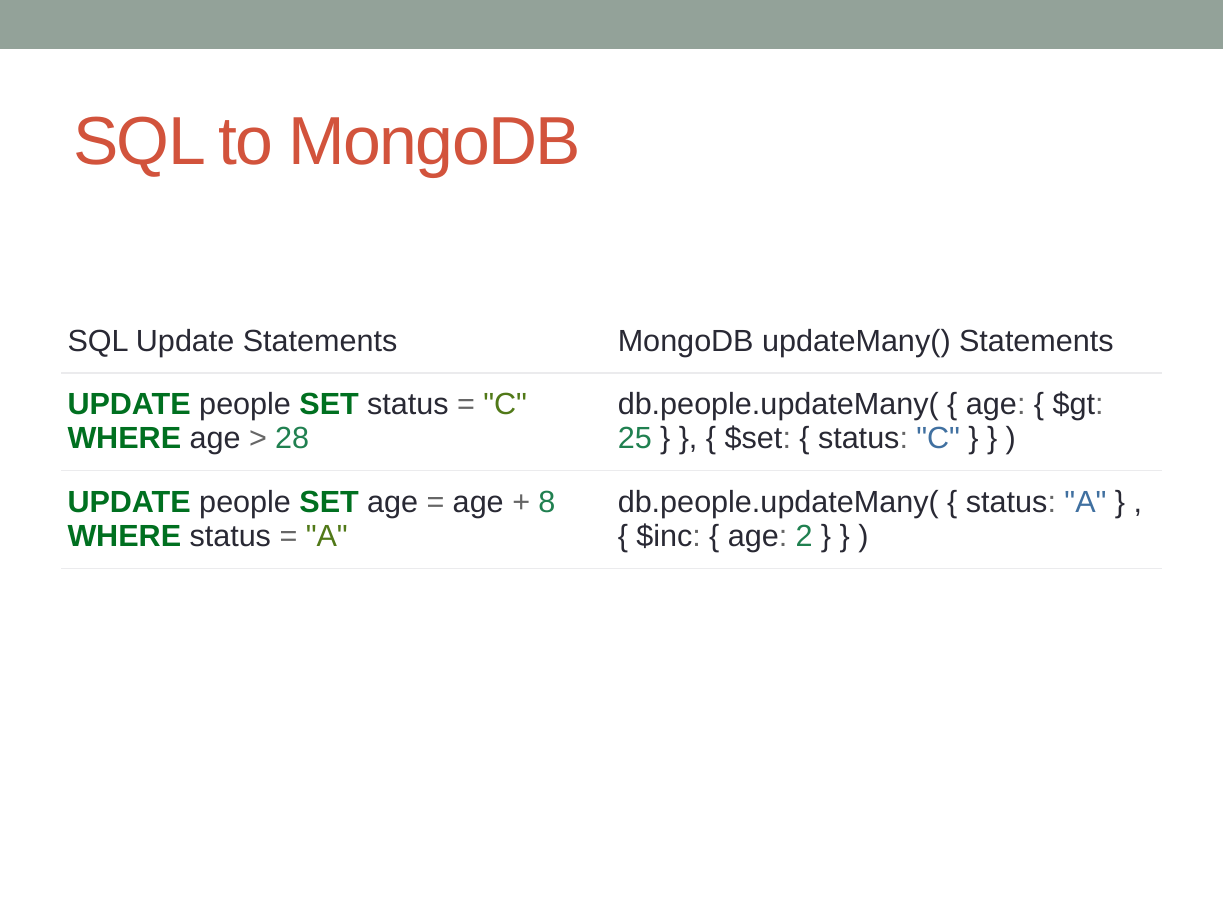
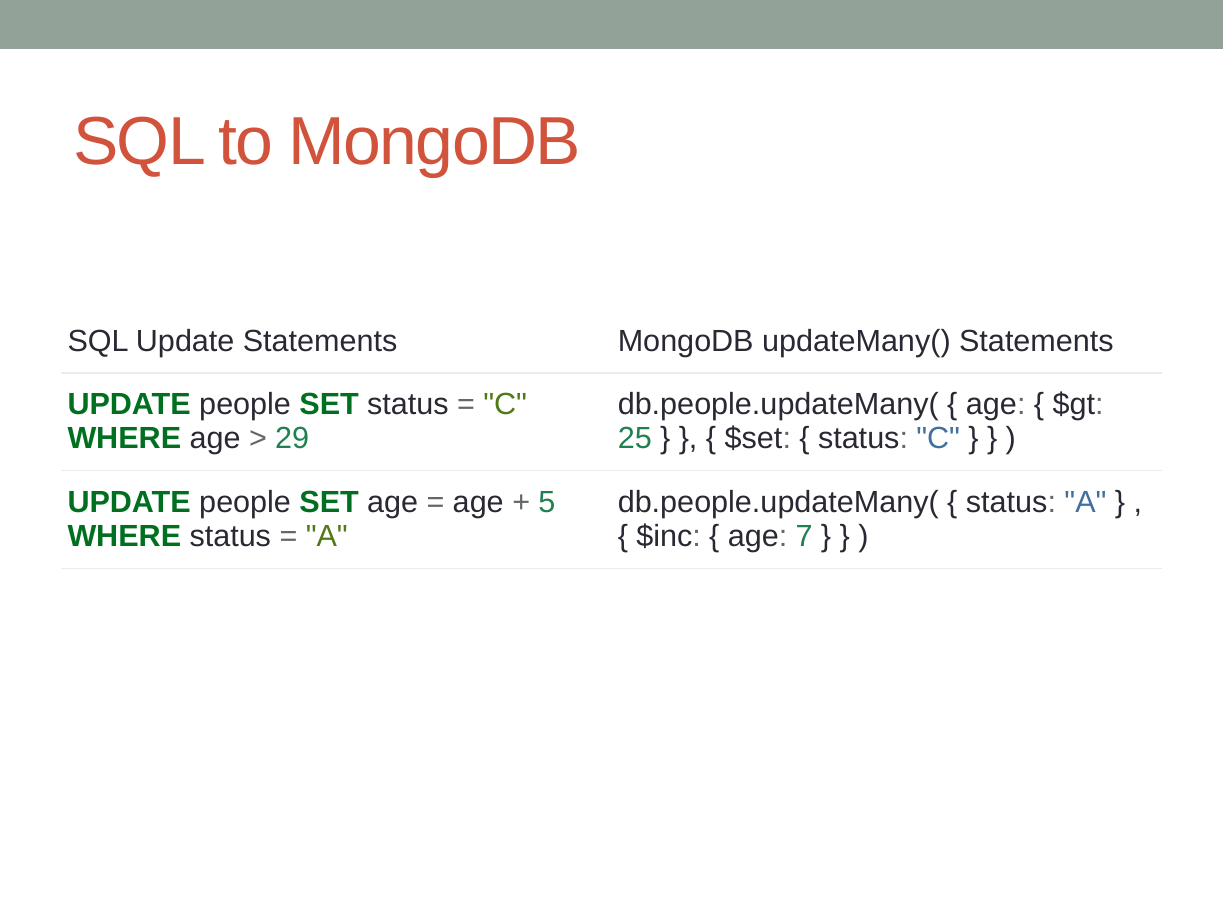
28: 28 -> 29 (292, 439)
8: 8 -> 5 (547, 503)
2: 2 -> 7 (804, 537)
